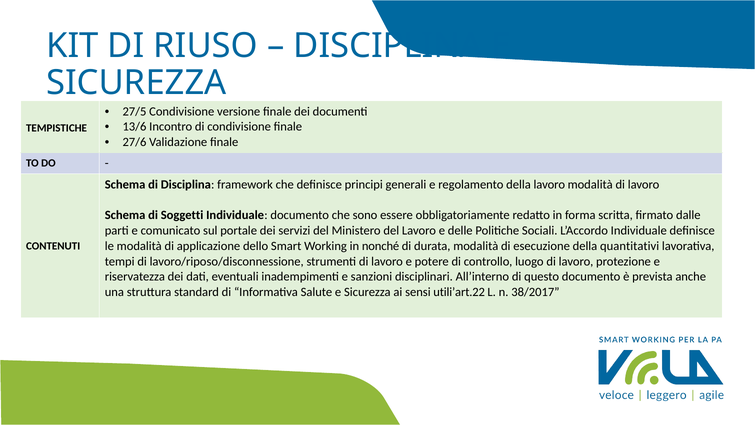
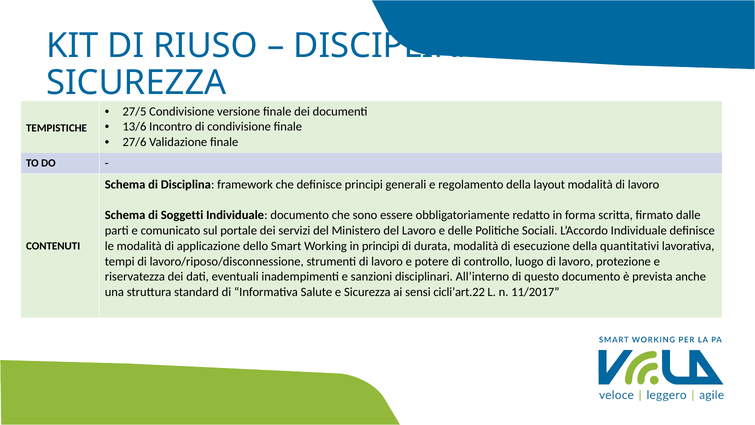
della lavoro: lavoro -> layout (549, 184)
in nonché: nonché -> principi (381, 246)
utili’art.22: utili’art.22 -> cicli’art.22 (459, 292)
38/2017: 38/2017 -> 11/2017 (535, 292)
